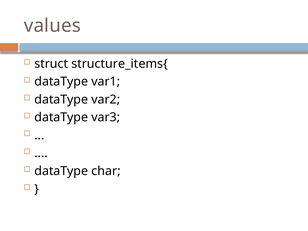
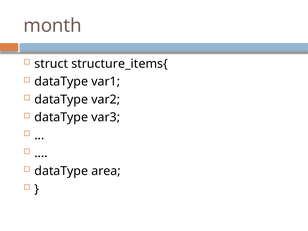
values: values -> month (53, 26)
char: char -> area (106, 171)
